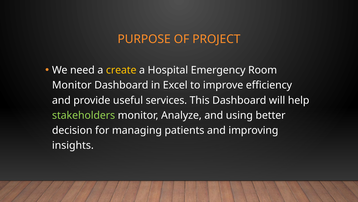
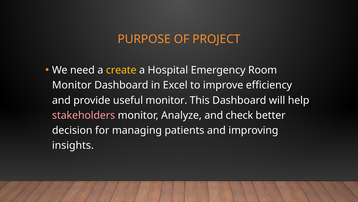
useful services: services -> monitor (166, 100)
stakeholders colour: light green -> pink (84, 115)
using: using -> check (239, 115)
